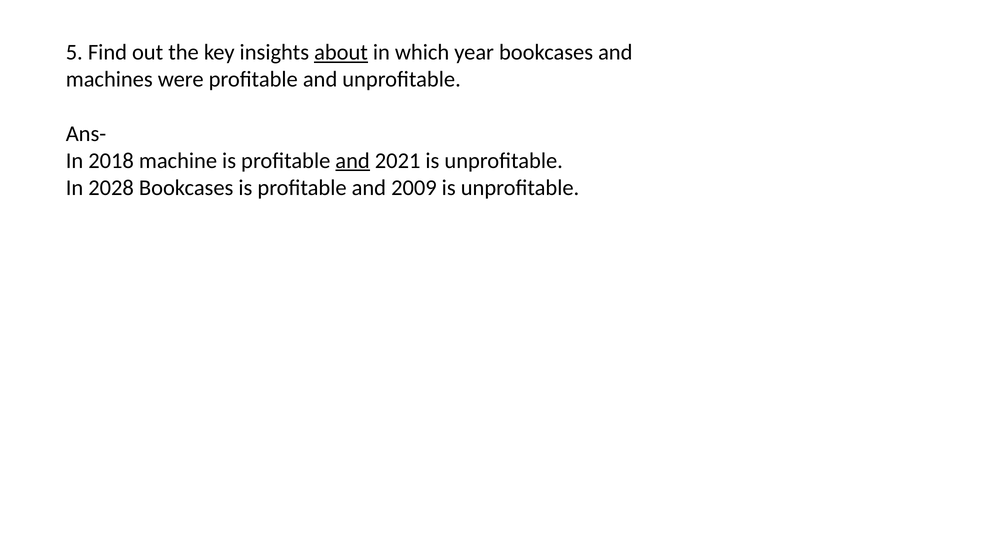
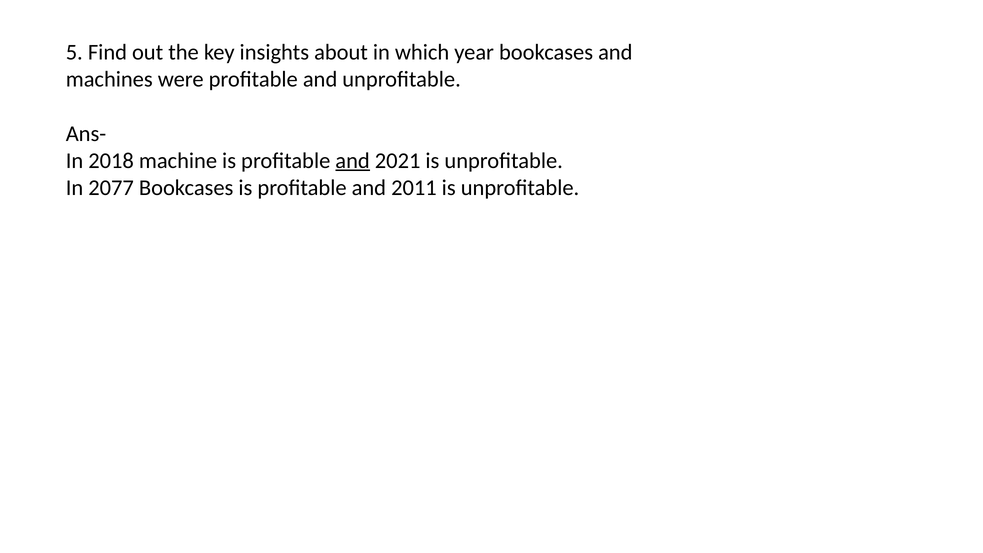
about underline: present -> none (341, 53)
2028: 2028 -> 2077 (111, 188)
2009: 2009 -> 2011 (414, 188)
